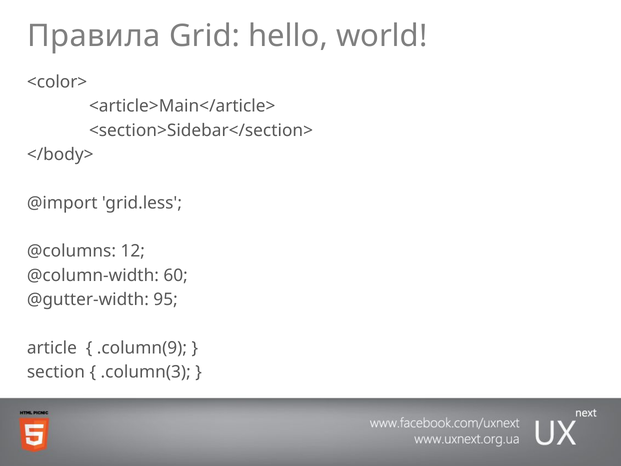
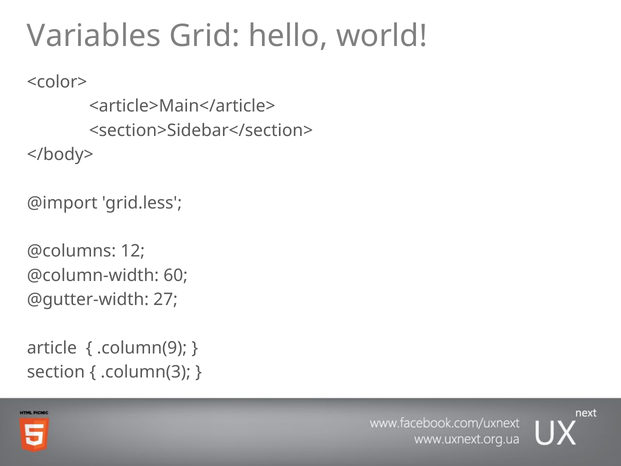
Правила: Правила -> Variables (94, 36)
95: 95 -> 27 (166, 299)
